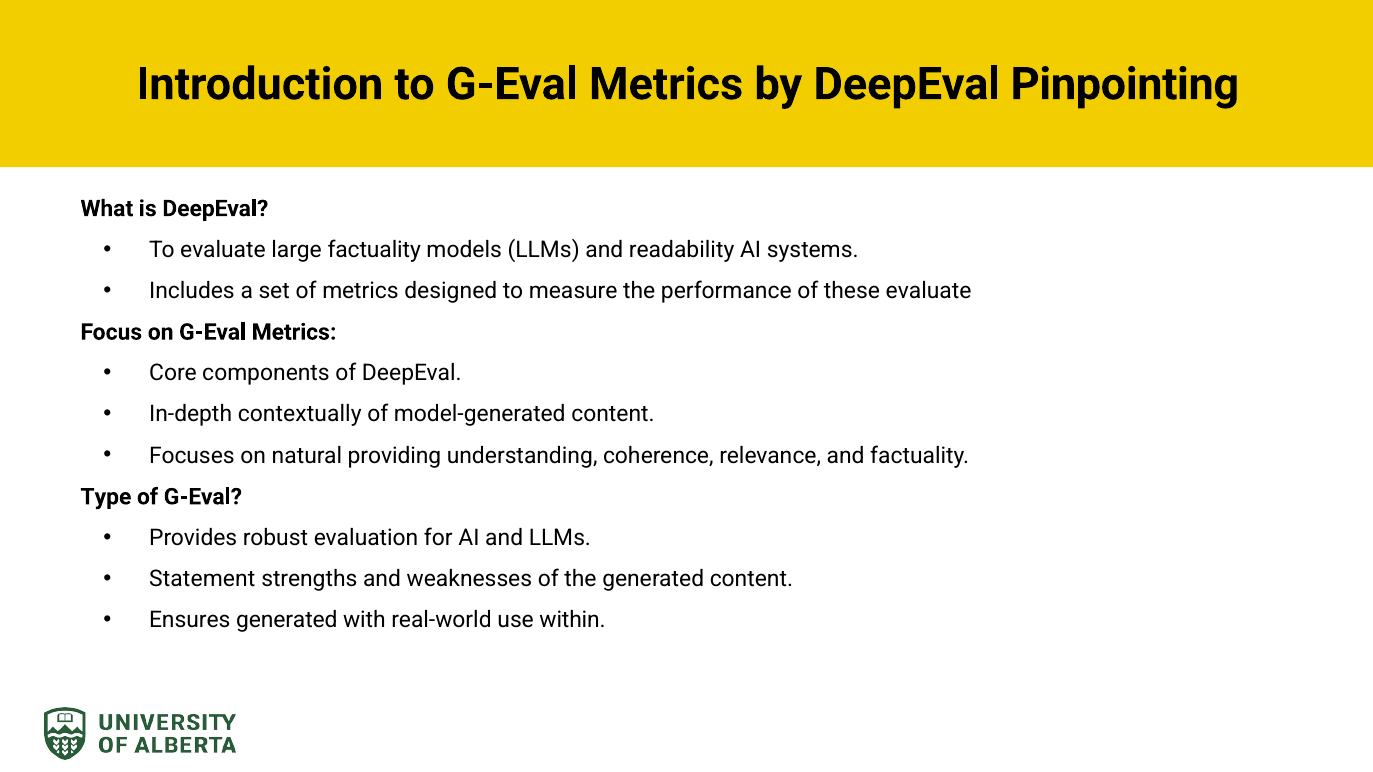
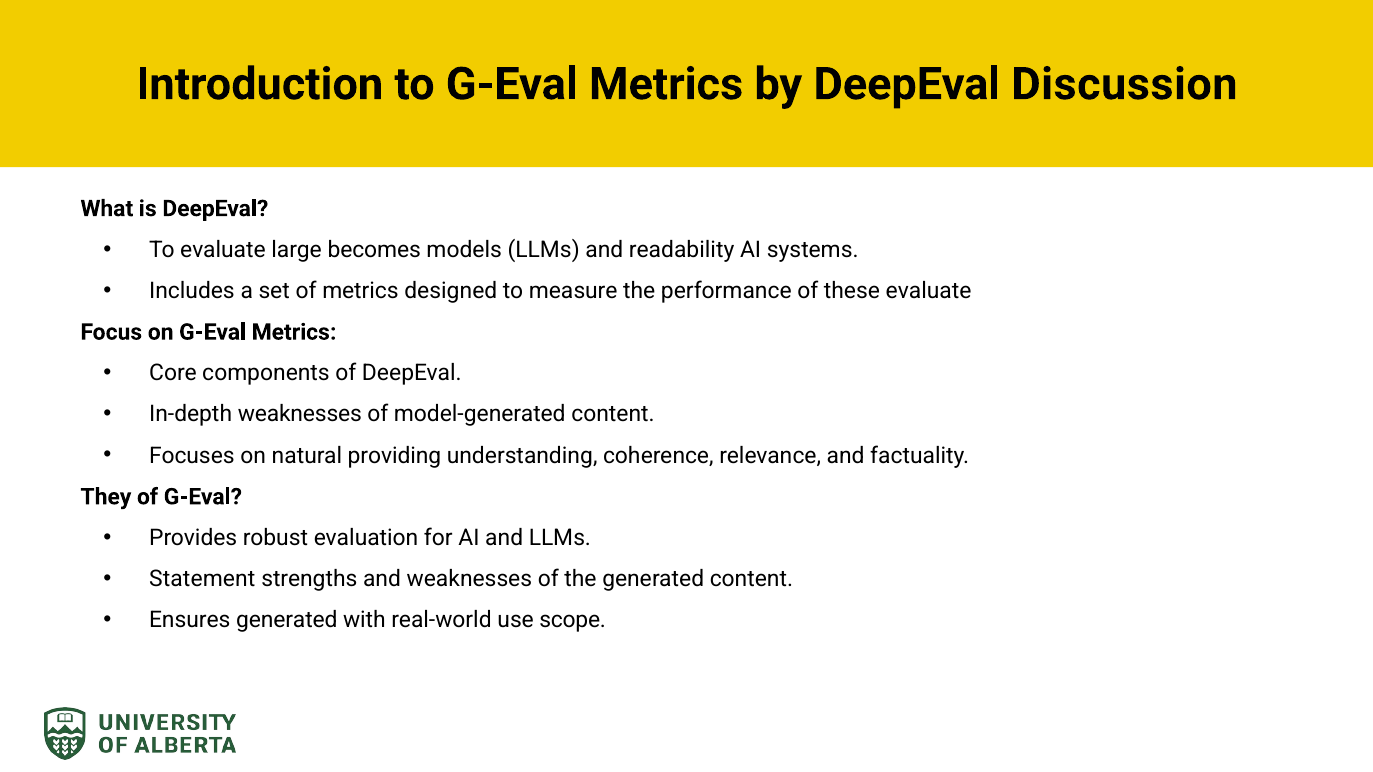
Pinpointing: Pinpointing -> Discussion (1124, 84)
large factuality: factuality -> becomes (374, 250)
In-depth contextually: contextually -> weaknesses (300, 415)
Type: Type -> They (106, 497)
within: within -> scope (573, 621)
